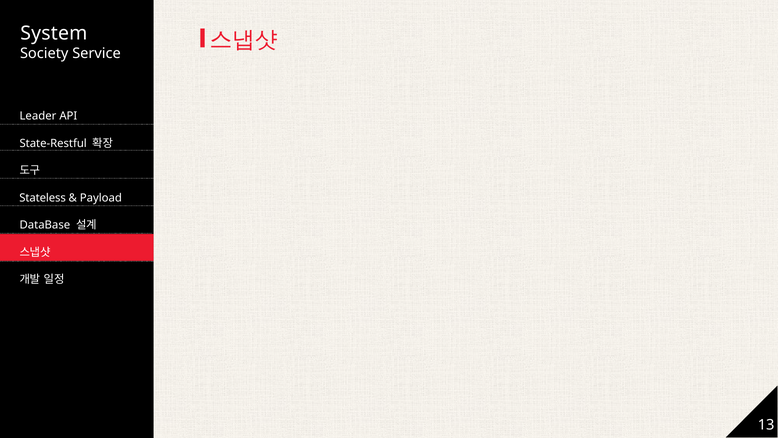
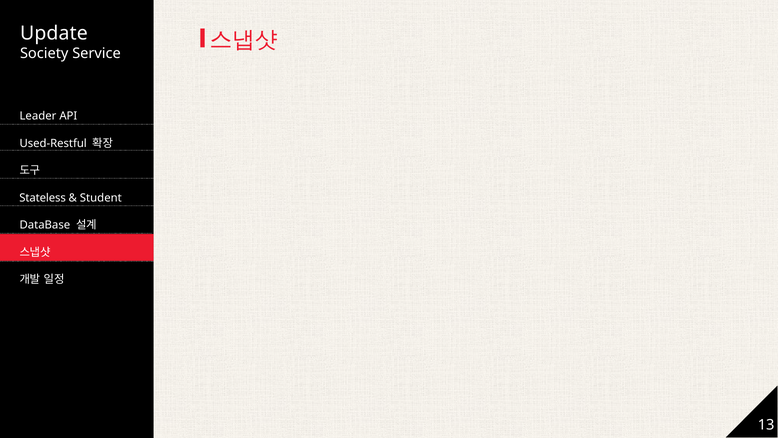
System: System -> Update (54, 33)
State-Restful: State-Restful -> Used-Restful (53, 143)
Payload: Payload -> Student (101, 198)
